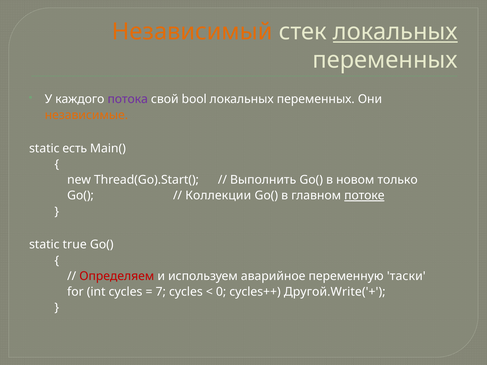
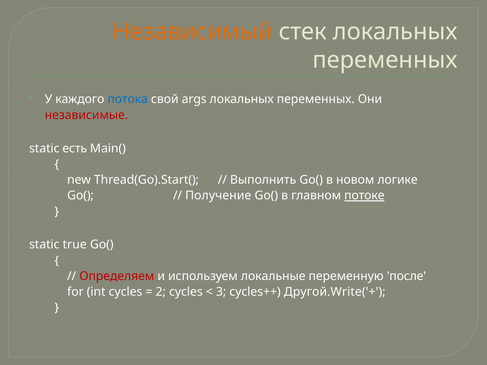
локальных underline: present -> none (395, 32)
потока colour: purple -> blue (128, 99)
bool: bool -> args (194, 99)
независимые colour: orange -> red (86, 115)
только: только -> логике (398, 180)
Коллекции: Коллекции -> Получение (218, 196)
аварийное: аварийное -> локальные (273, 276)
таски: таски -> после (406, 276)
7: 7 -> 2 (161, 292)
0: 0 -> 3 (221, 292)
